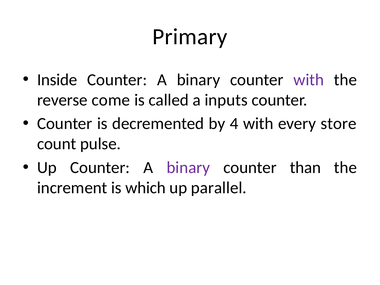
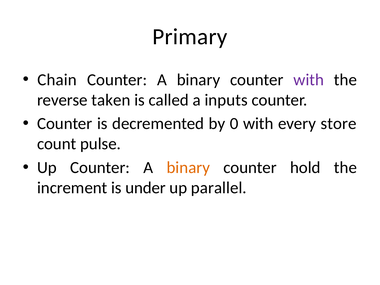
Inside: Inside -> Chain (57, 80)
come: come -> taken (111, 100)
4: 4 -> 0 (234, 124)
binary colour: purple -> orange (188, 168)
than: than -> hold (305, 168)
which: which -> under (146, 188)
